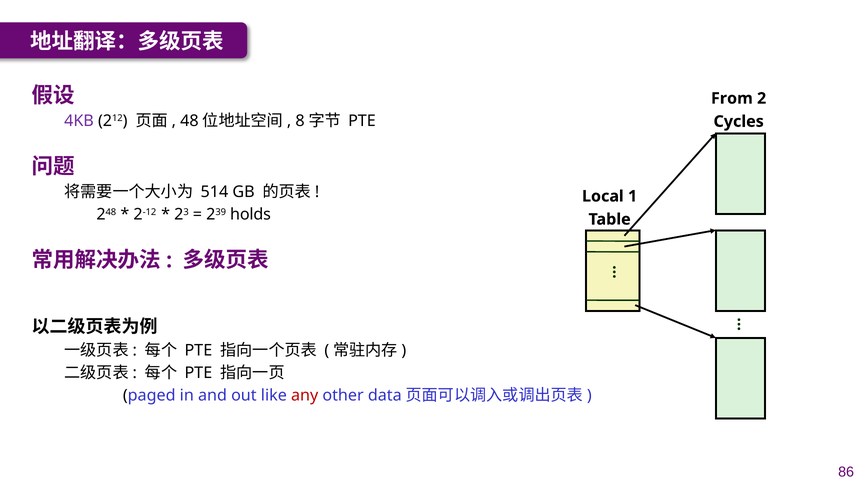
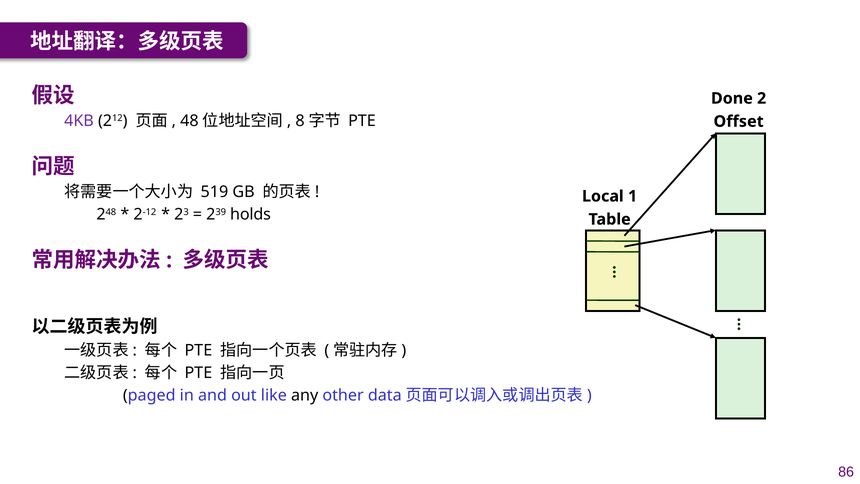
From: From -> Done (732, 98)
Cycles: Cycles -> Offset (739, 121)
514: 514 -> 519 (214, 192)
any colour: red -> black (305, 395)
